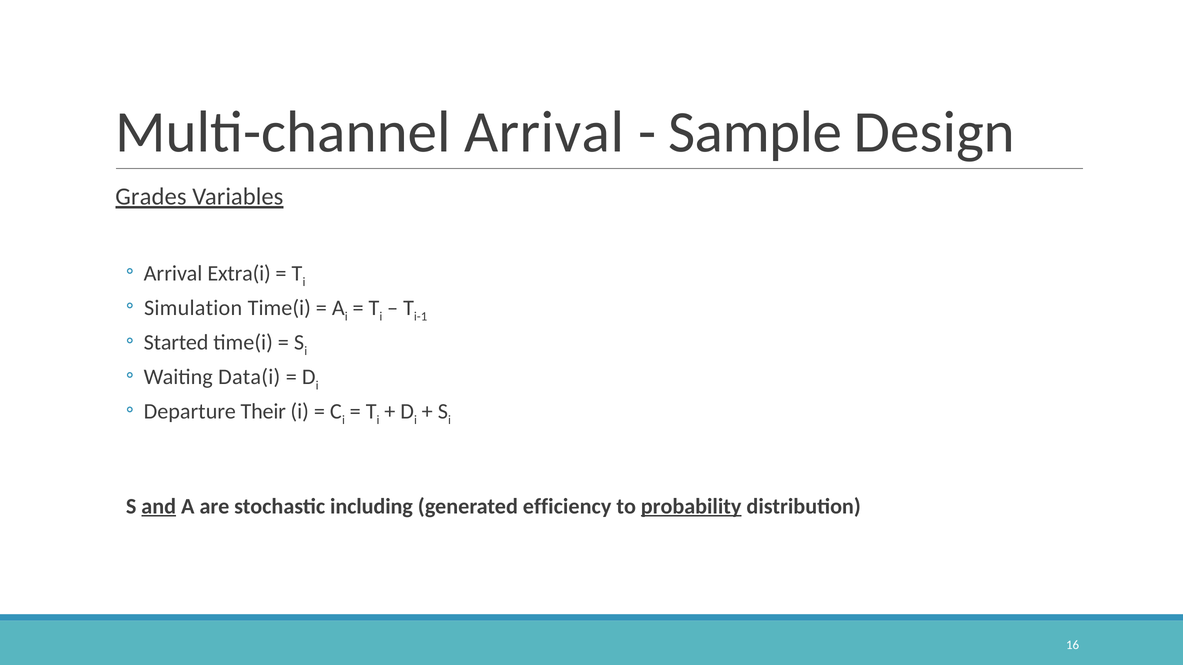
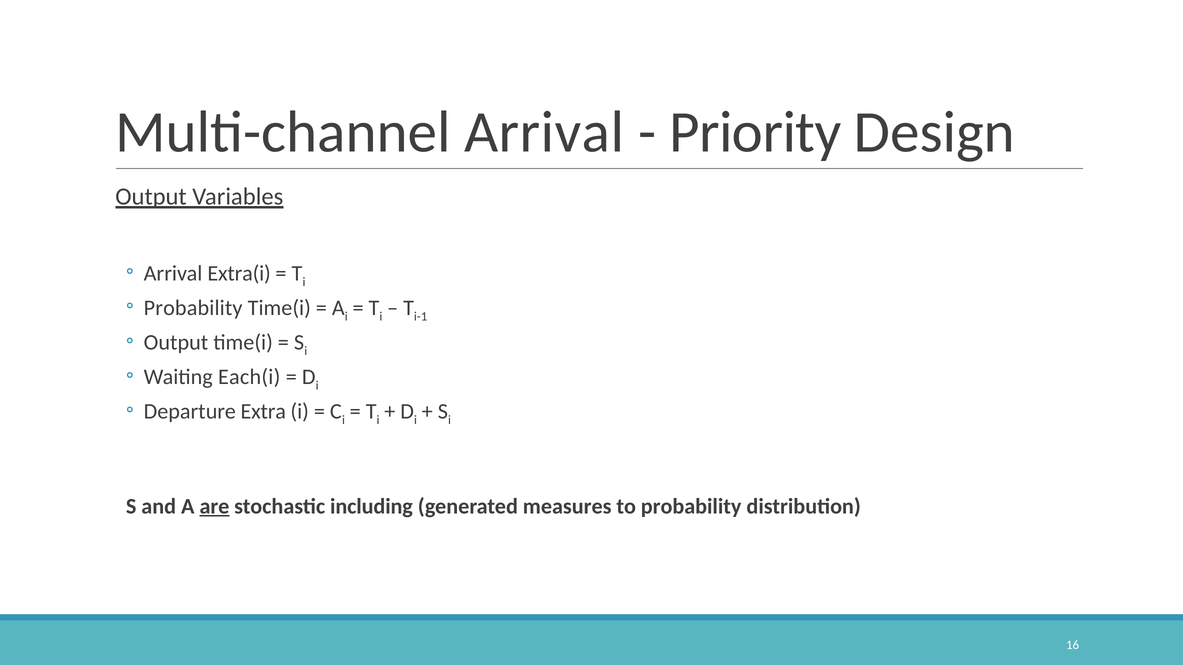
Sample: Sample -> Priority (755, 133)
Grades: Grades -> Output (151, 197)
Simulation: Simulation -> Probability (193, 308)
Started: Started -> Output (176, 343)
Data(i: Data(i -> Each(i (249, 377)
Their: Their -> Extra (263, 412)
and underline: present -> none (159, 507)
are underline: none -> present (214, 507)
efficiency: efficiency -> measures (567, 507)
probability underline: present -> none (691, 507)
